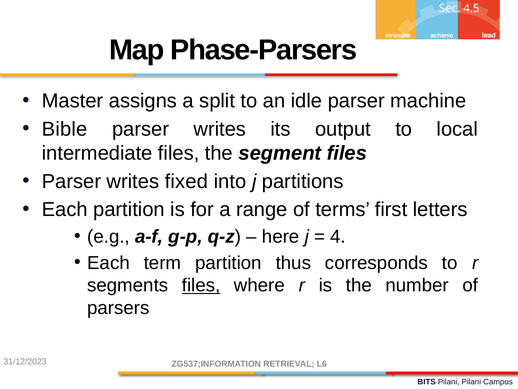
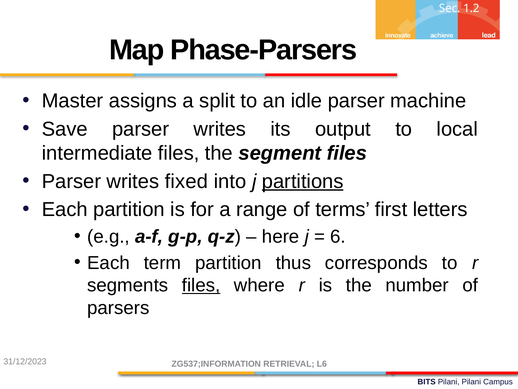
4.5: 4.5 -> 1.2 (471, 8)
Bible: Bible -> Save (65, 129)
partitions underline: none -> present (303, 181)
4: 4 -> 6 (338, 236)
